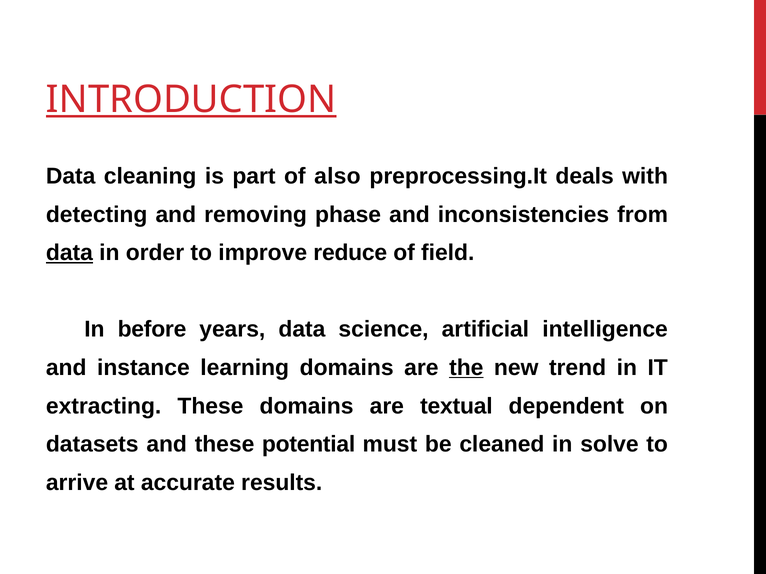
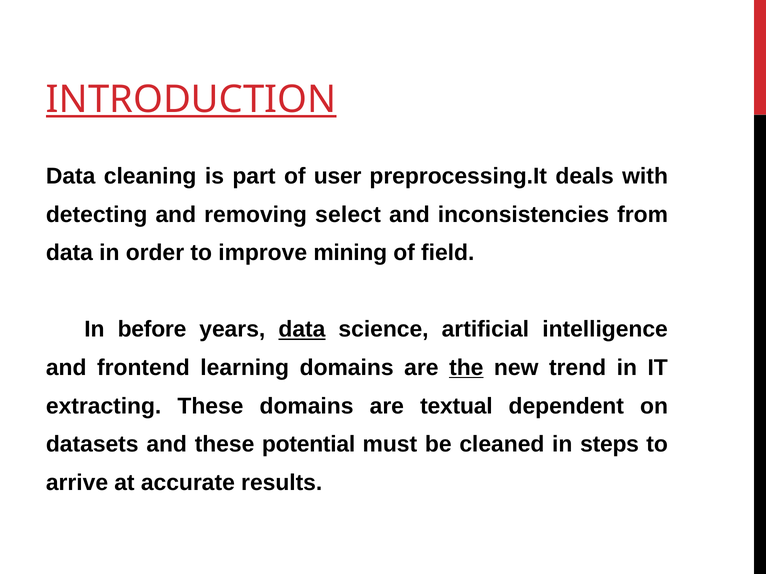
also: also -> user (338, 177)
phase: phase -> select (348, 215)
data underline: present -> none (69, 253)
reduce: reduce -> mining (350, 253)
data underline: none -> present (302, 330)
instance: instance -> frontend (143, 368)
solve: solve -> steps (610, 445)
